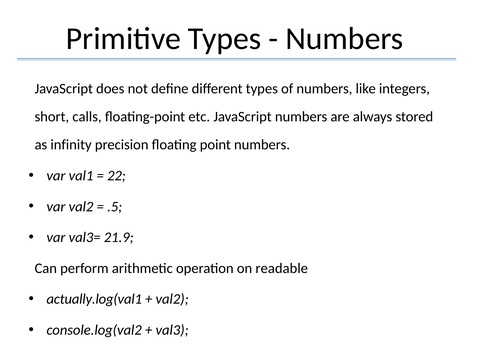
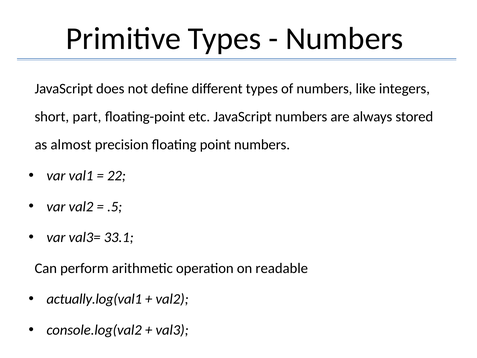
calls: calls -> part (87, 117)
infinity: infinity -> almost (71, 145)
21.9: 21.9 -> 33.1 (119, 237)
